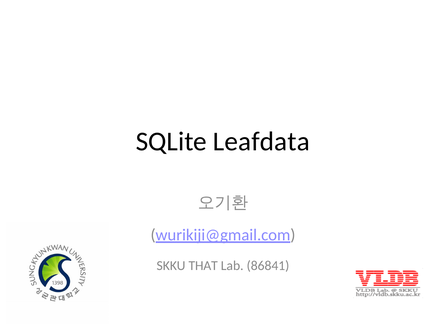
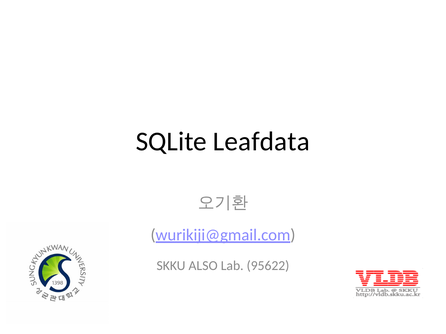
THAT: THAT -> ALSO (203, 266)
86841: 86841 -> 95622 (268, 266)
